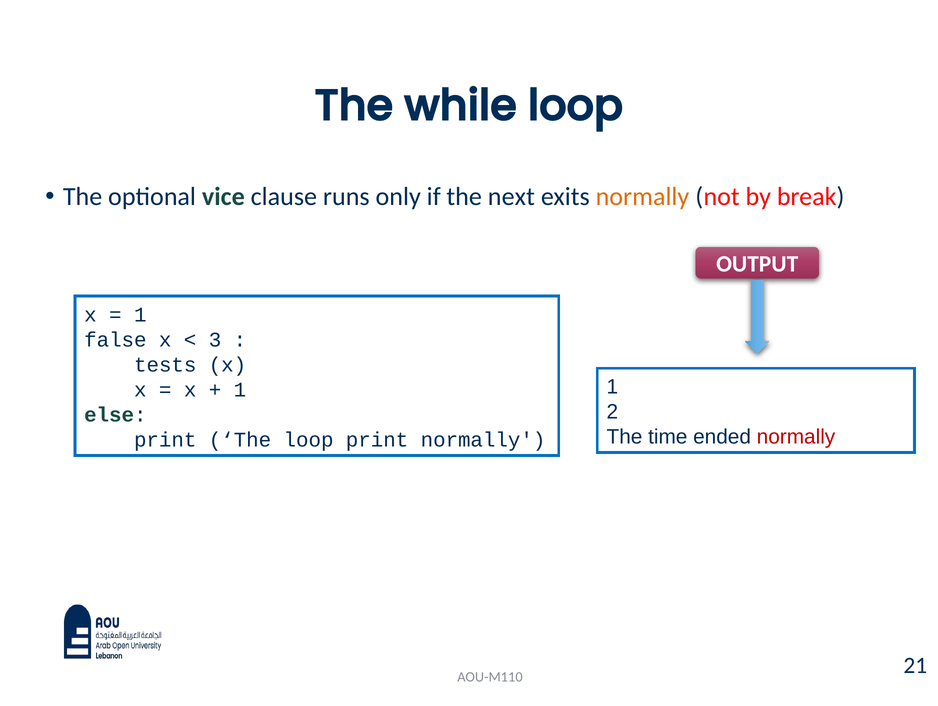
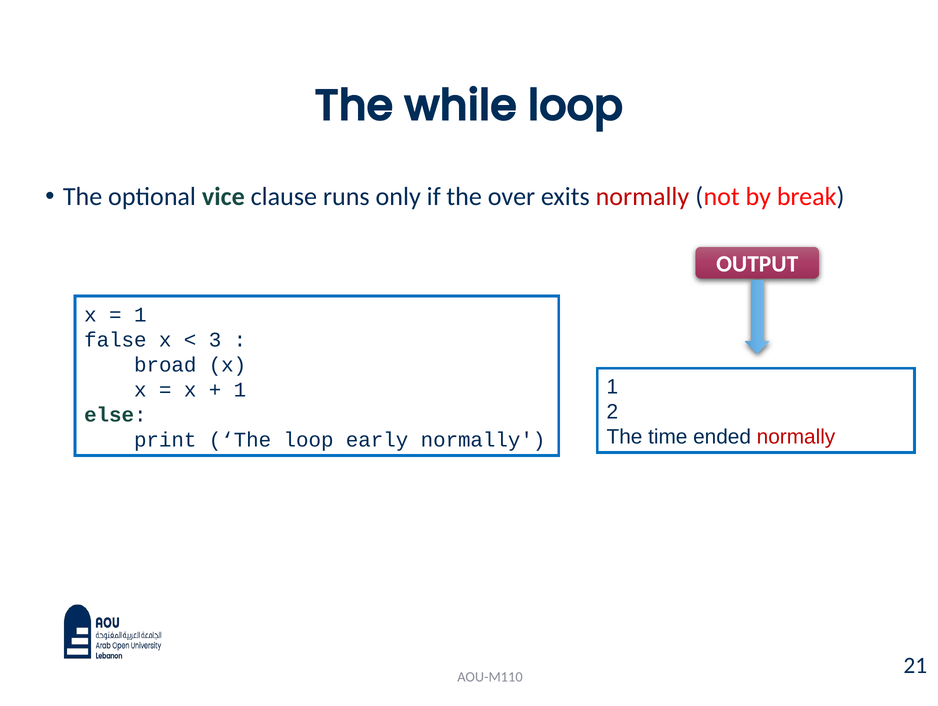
next: next -> over (511, 196)
normally colour: orange -> red (642, 196)
tests: tests -> broad (165, 364)
loop print: print -> early (377, 439)
